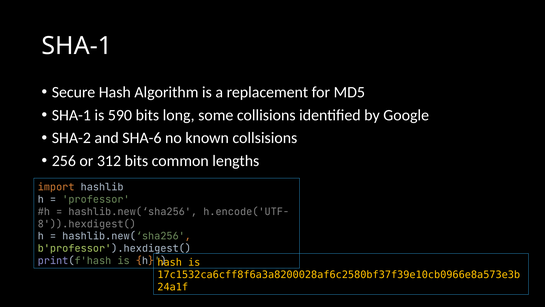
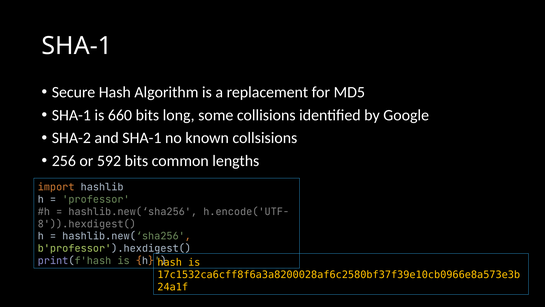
590: 590 -> 660 (120, 115)
and SHA-6: SHA-6 -> SHA-1 (142, 138)
312: 312 -> 592 (109, 161)
